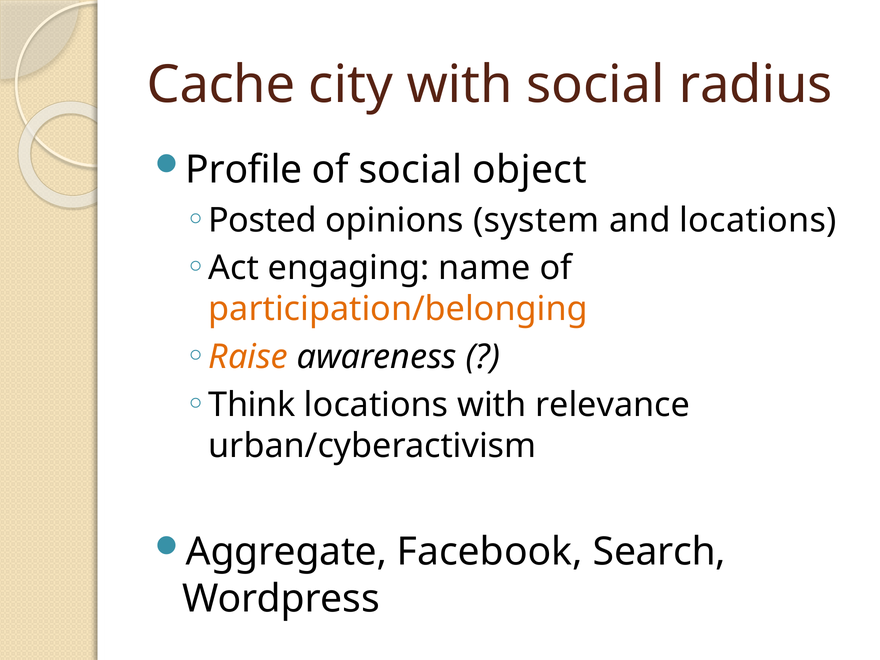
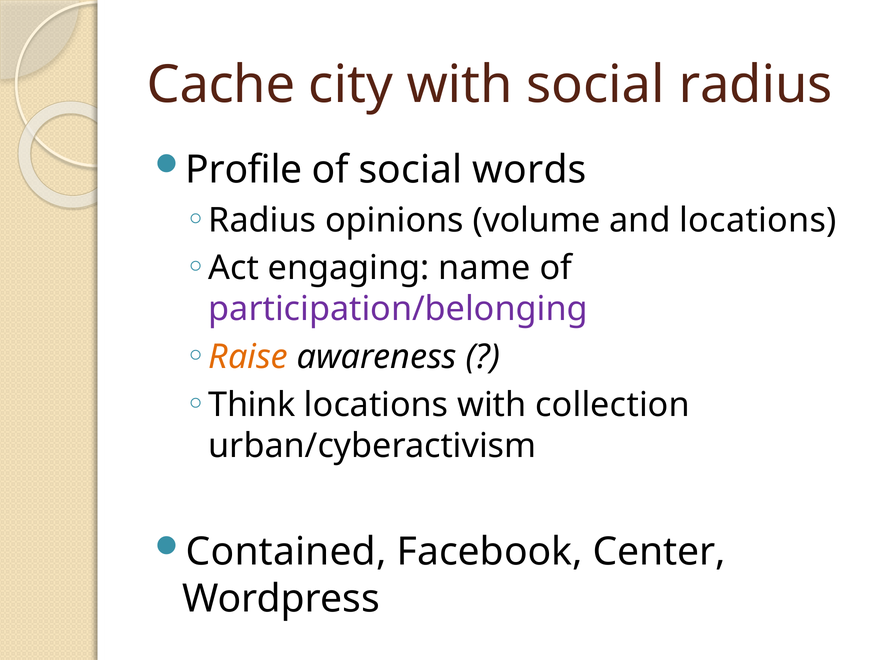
object: object -> words (530, 170)
Posted: Posted -> Radius (262, 220)
system: system -> volume (537, 220)
participation/belonging colour: orange -> purple (398, 309)
relevance: relevance -> collection (613, 405)
Aggregate: Aggregate -> Contained (286, 552)
Search: Search -> Center (659, 552)
